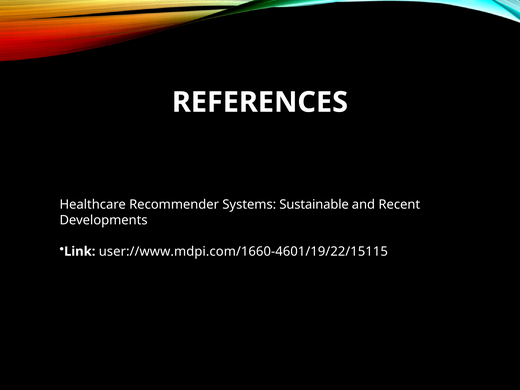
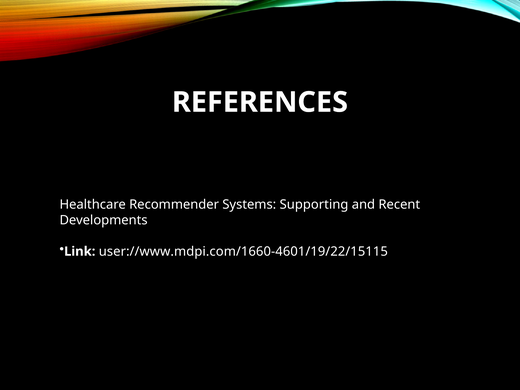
Sustainable: Sustainable -> Supporting (314, 205)
